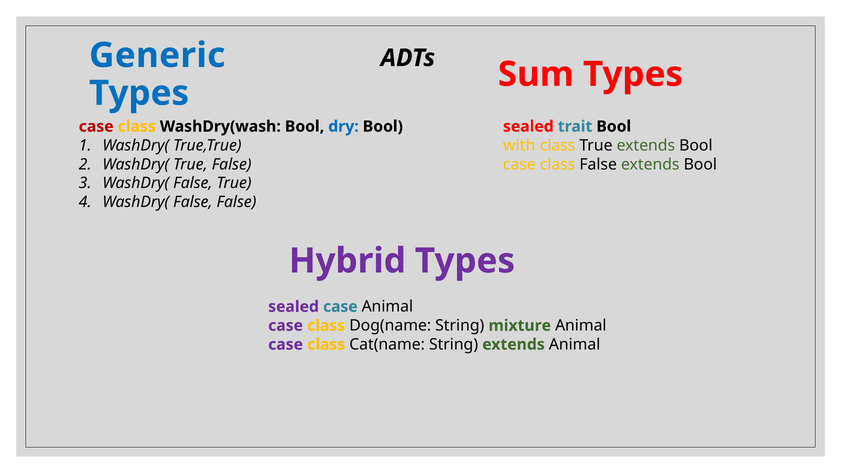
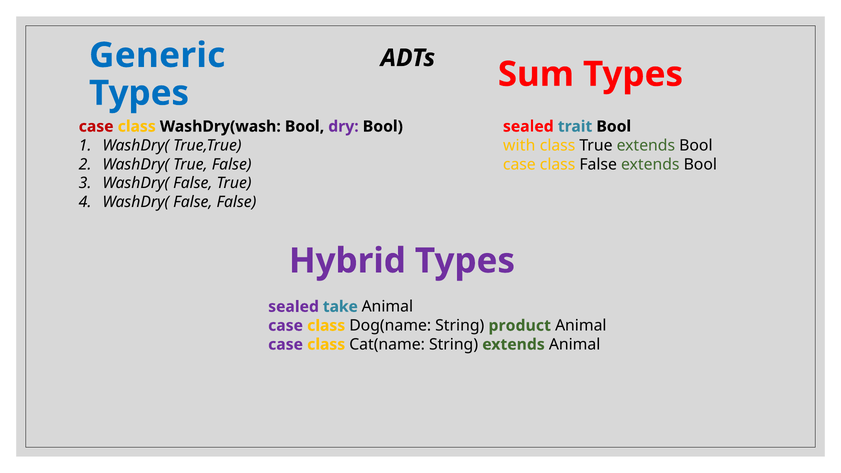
dry colour: blue -> purple (343, 127)
sealed case: case -> take (340, 307)
mixture: mixture -> product (520, 326)
